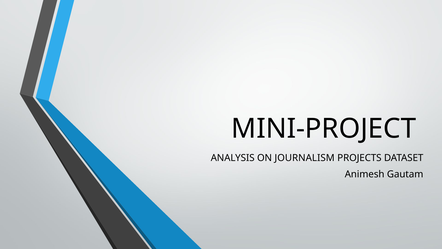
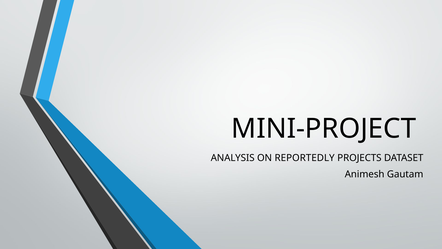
JOURNALISM: JOURNALISM -> REPORTEDLY (305, 158)
